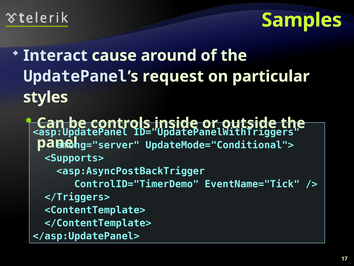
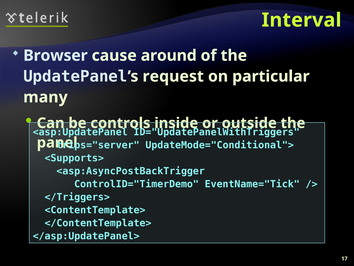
Samples: Samples -> Interval (301, 20)
Interact: Interact -> Browser (55, 55)
styles: styles -> many (45, 97)
among="server: among="server -> trips="server (98, 145)
